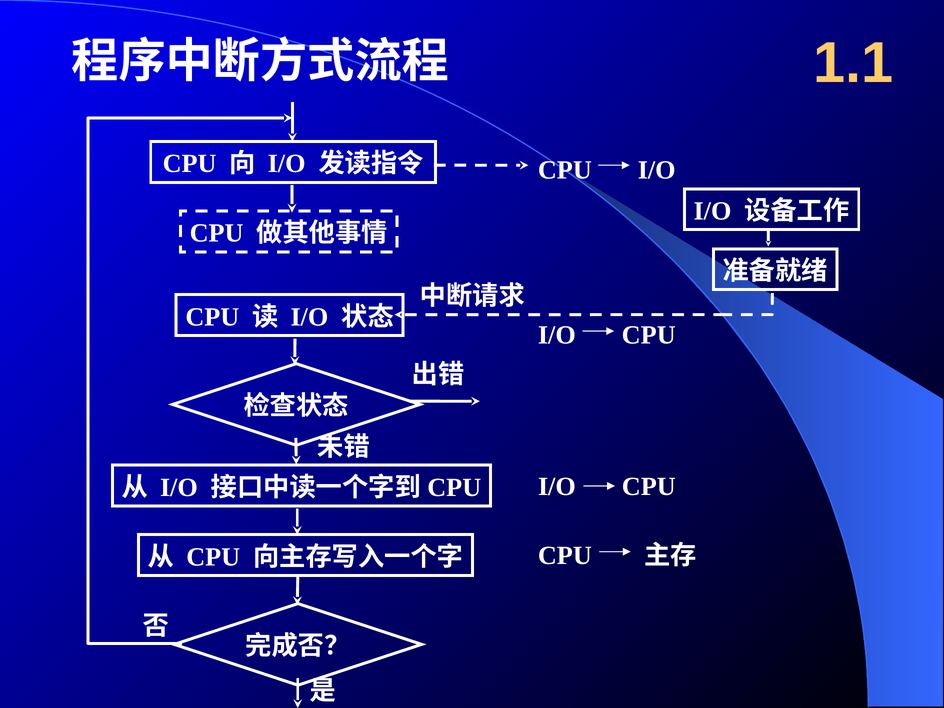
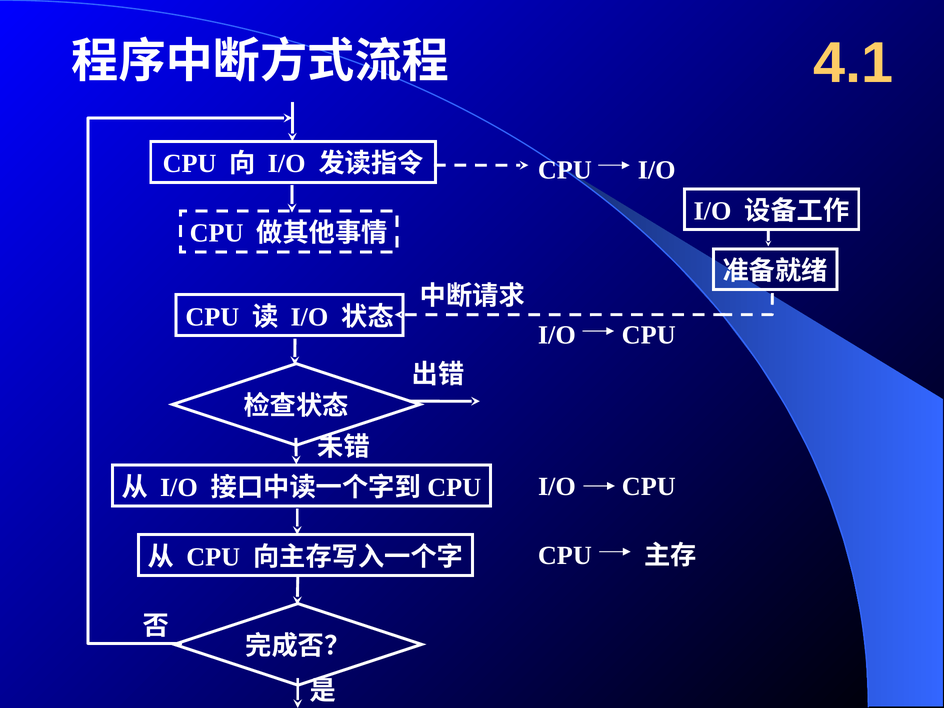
1.1: 1.1 -> 4.1 (853, 63)
